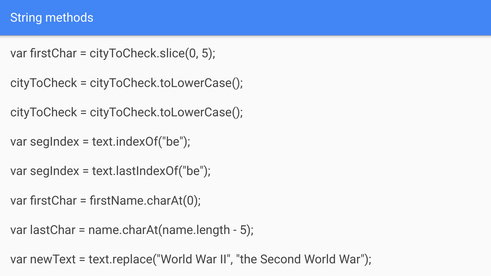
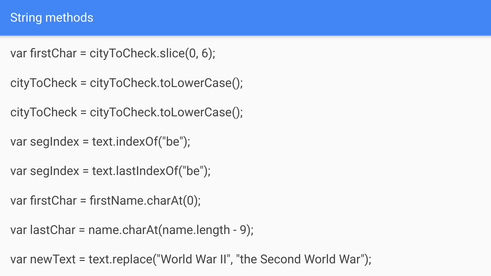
cityToCheck.slice(0 5: 5 -> 6 (208, 54)
5: 5 -> 9 (247, 230)
